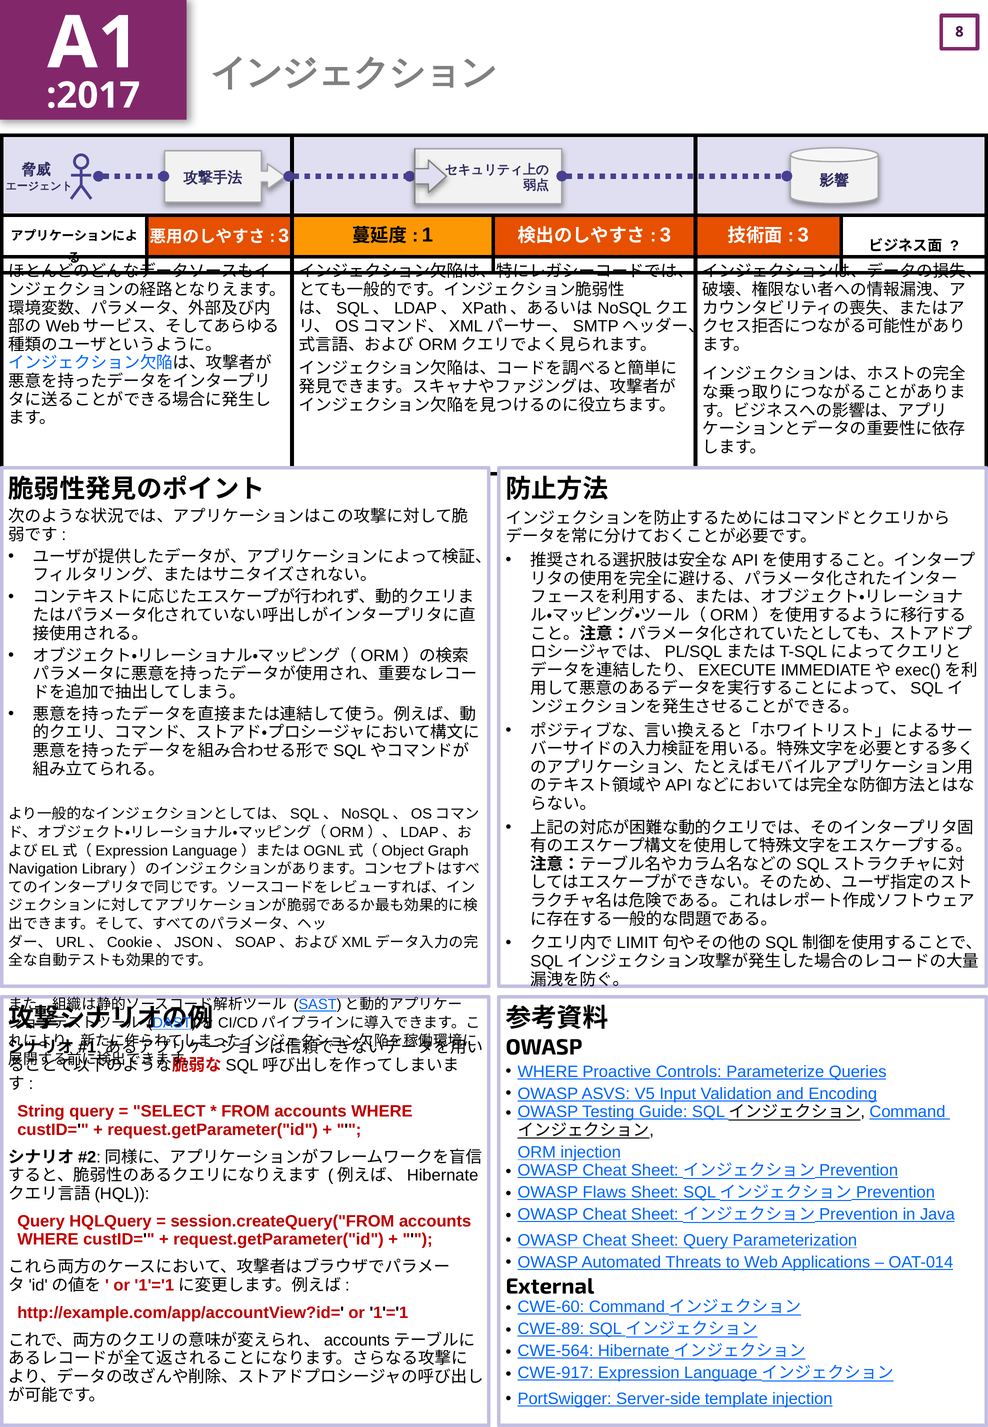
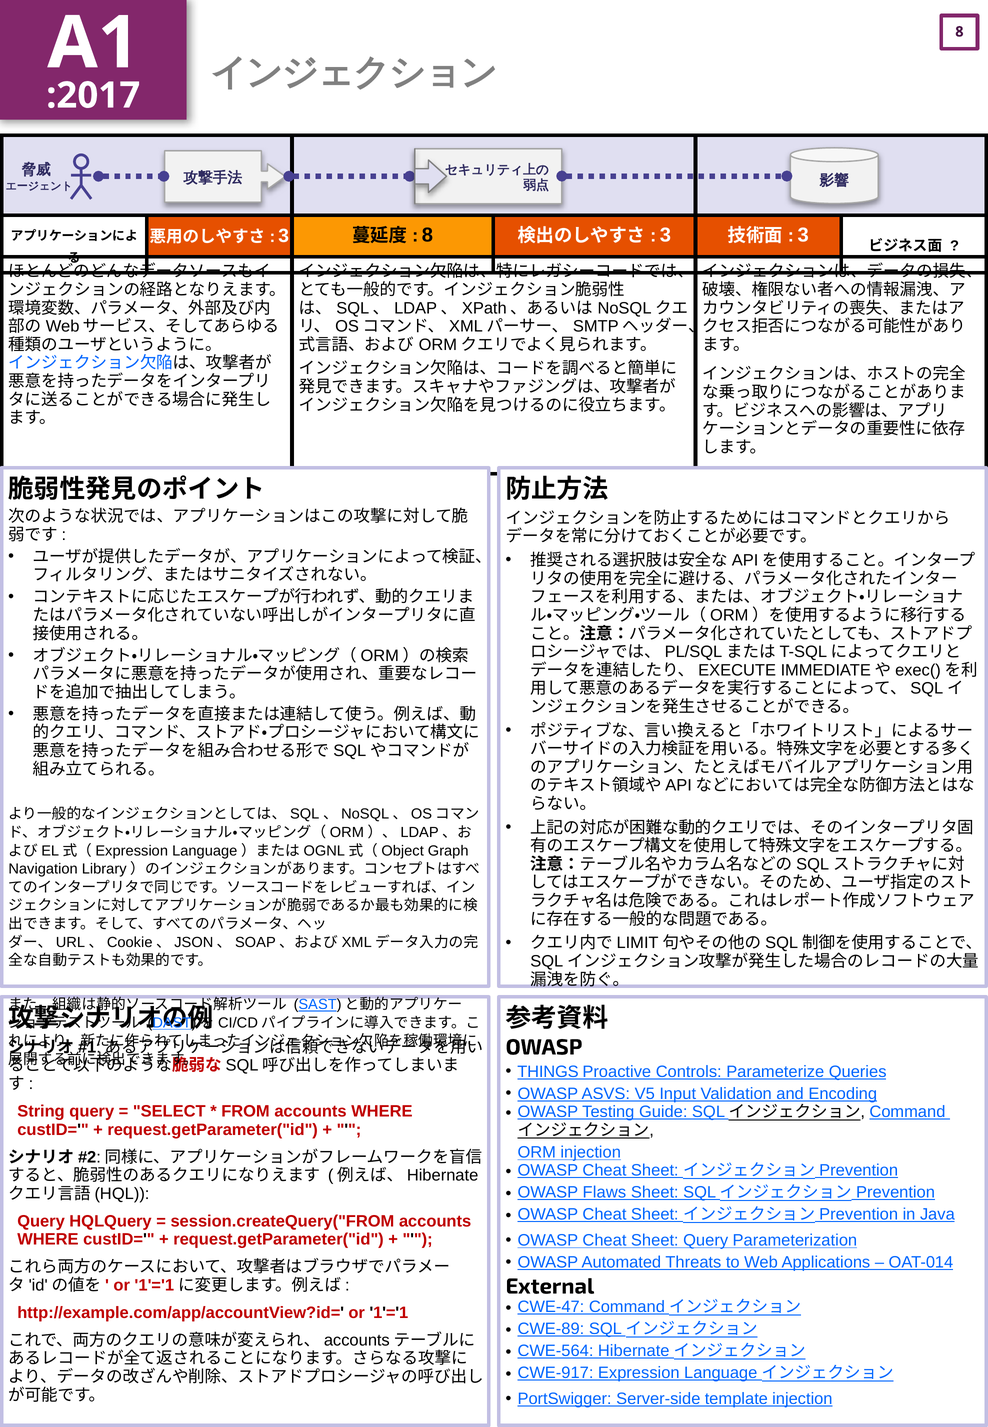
1: 1 -> 8 (427, 235)
WHERE: WHERE -> THINGS (548, 1072)
CWE-60: CWE-60 -> CWE-47 (551, 1307)
